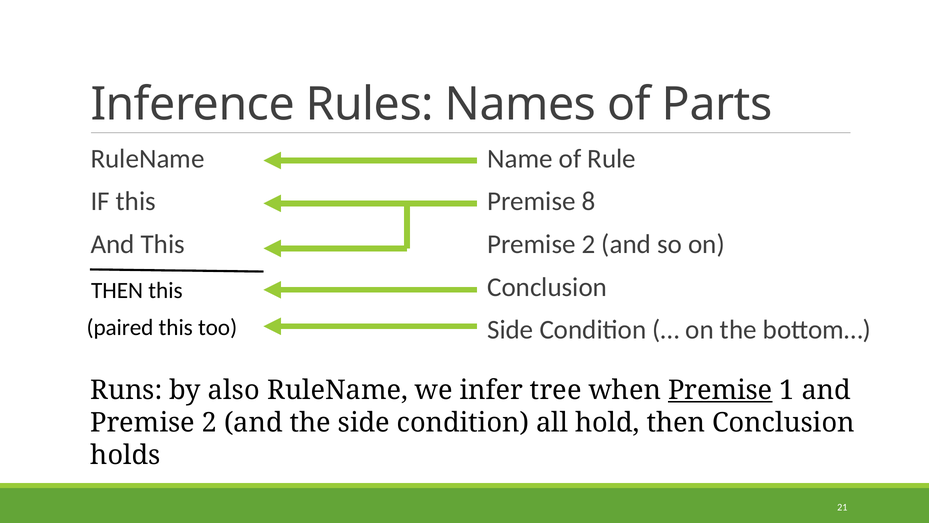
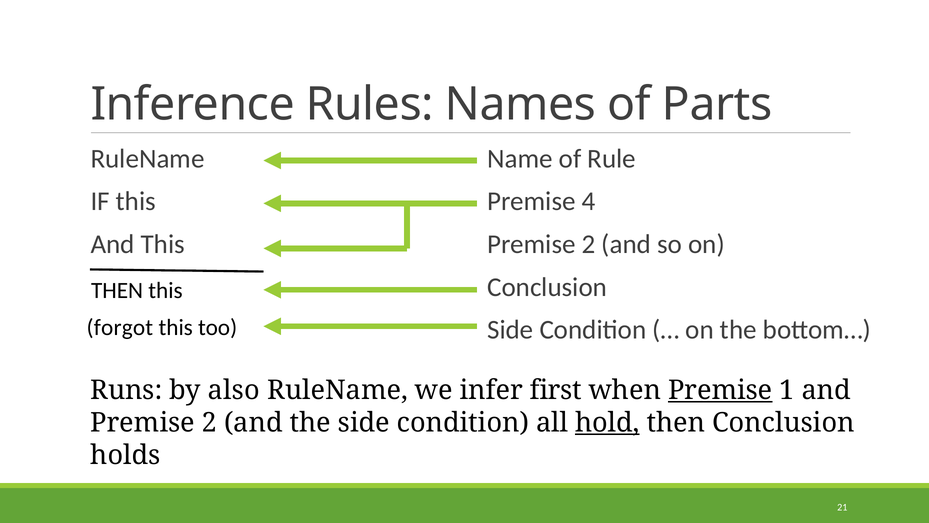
8: 8 -> 4 (588, 201)
paired: paired -> forgot (120, 327)
tree: tree -> first (556, 390)
hold underline: none -> present (607, 422)
